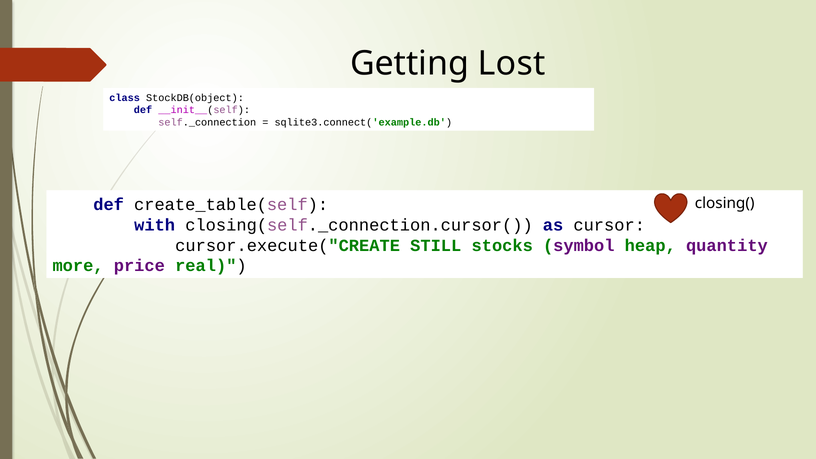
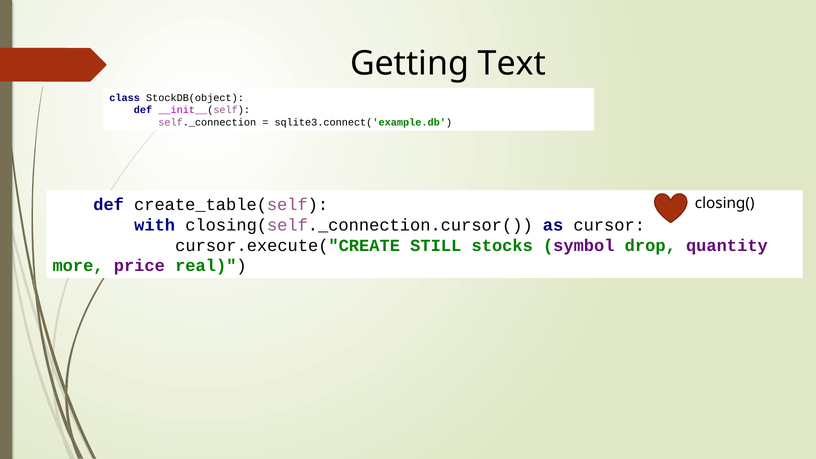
Lost: Lost -> Text (512, 63)
heap: heap -> drop (650, 245)
